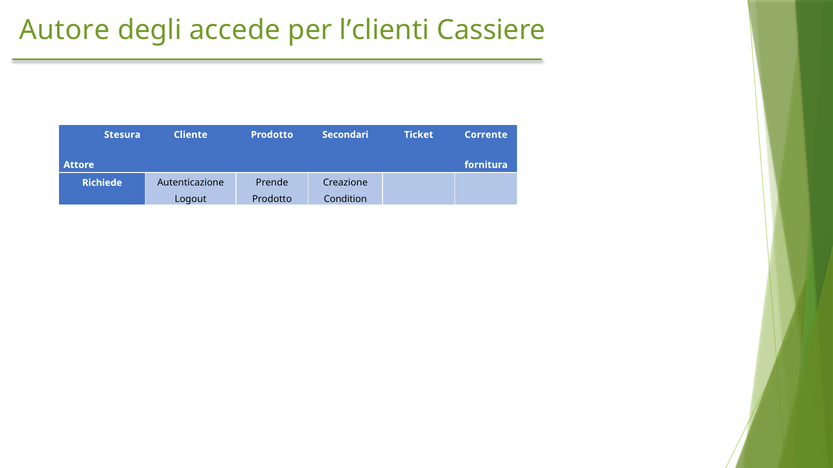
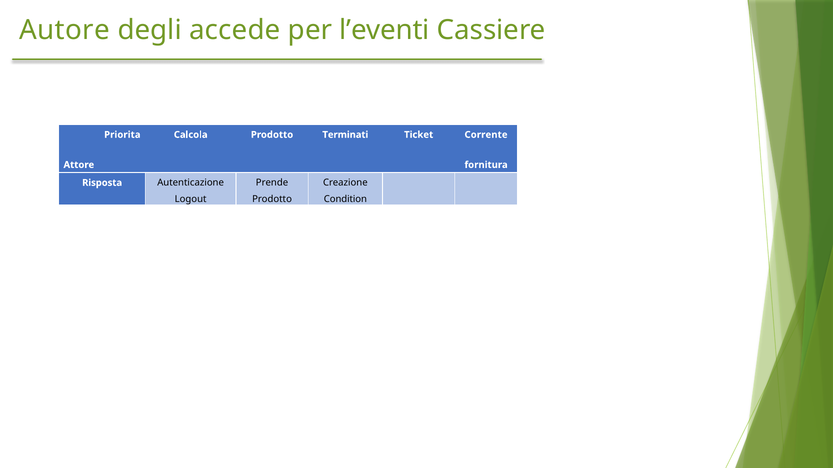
l’clienti: l’clienti -> l’eventi (385, 30)
Stesura: Stesura -> Priorita (122, 135)
Cliente: Cliente -> Calcola (191, 135)
Secondari: Secondari -> Terminati (345, 135)
Richiede: Richiede -> Risposta (102, 183)
